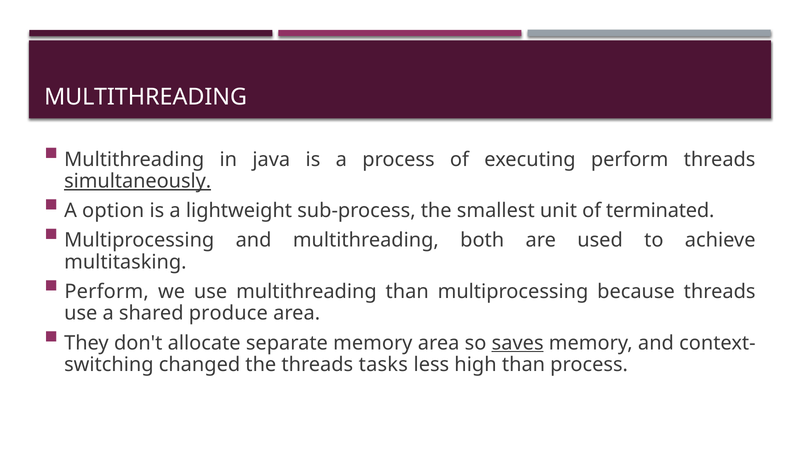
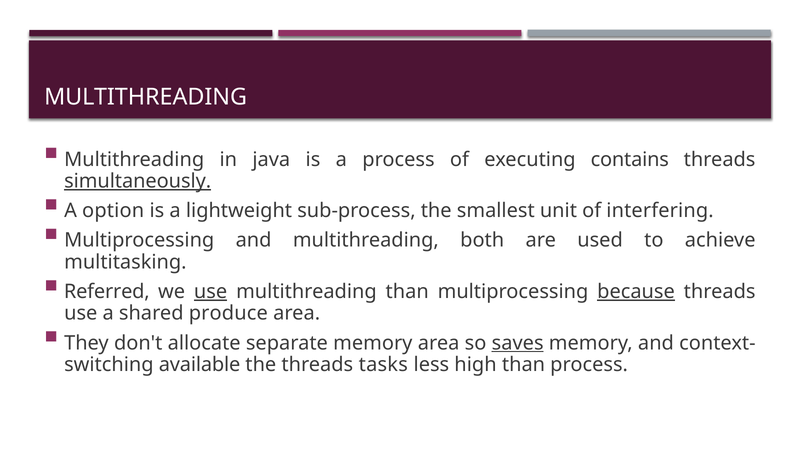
executing perform: perform -> contains (630, 159)
terminated: terminated -> interfering (660, 211)
Perform: Perform -> Referred (107, 292)
use underline: none -> present (211, 292)
because underline: none -> present (636, 292)
changed: changed -> available (200, 364)
